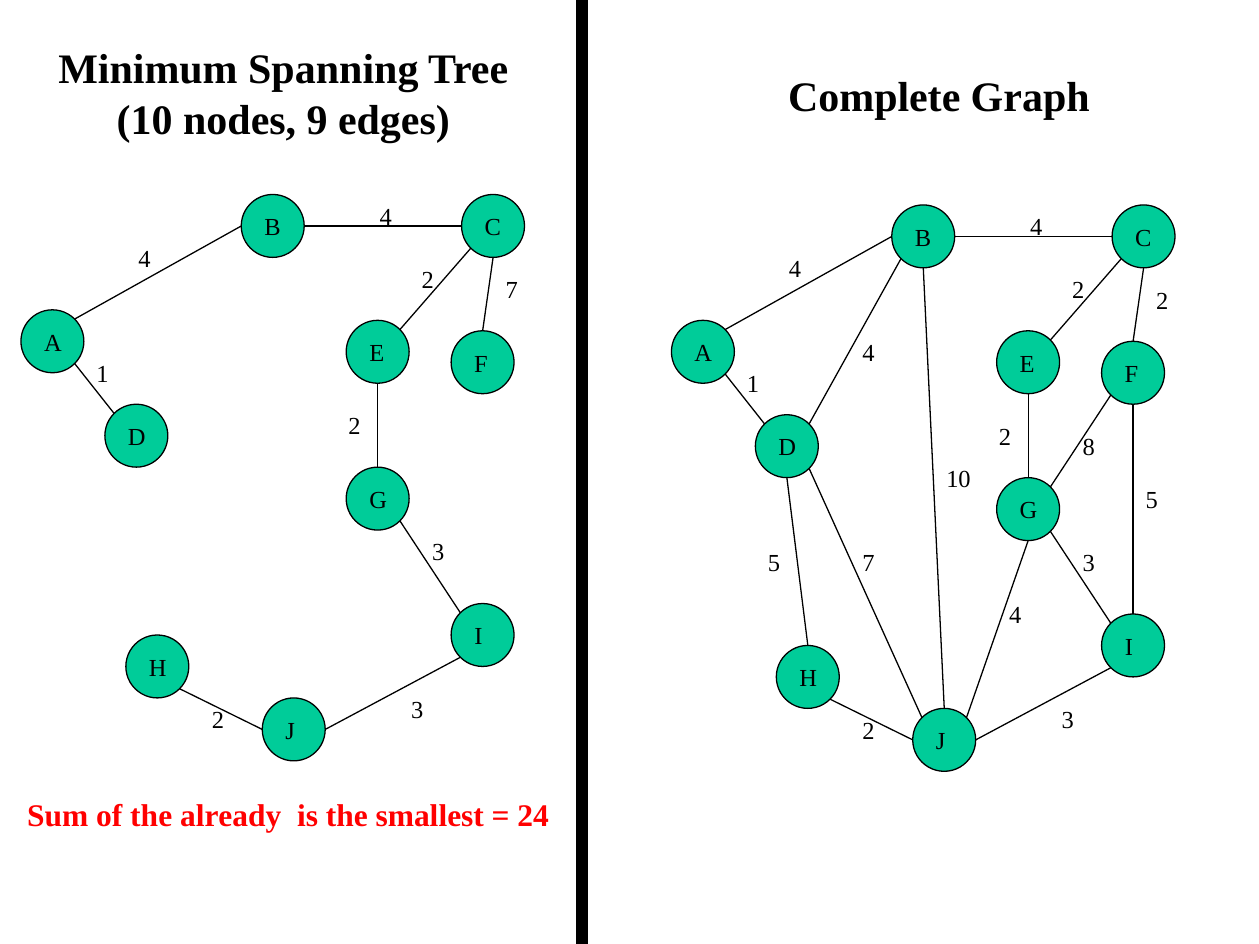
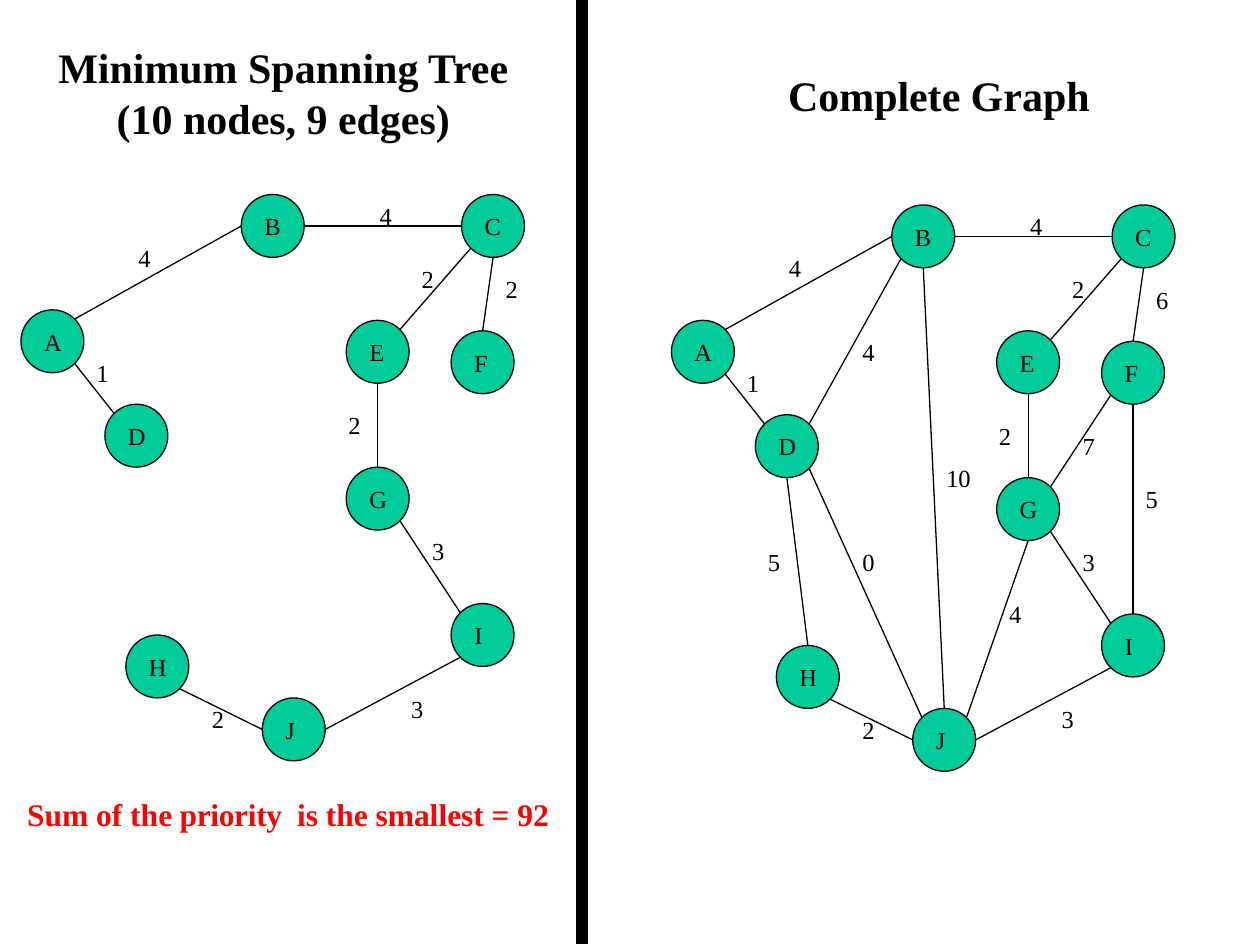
7: 7 -> 2 (512, 291)
2: 2 -> 6 (1162, 301)
8: 8 -> 7 (1089, 448)
5 7: 7 -> 0 (868, 563)
already: already -> priority (231, 817)
24: 24 -> 92 (533, 817)
